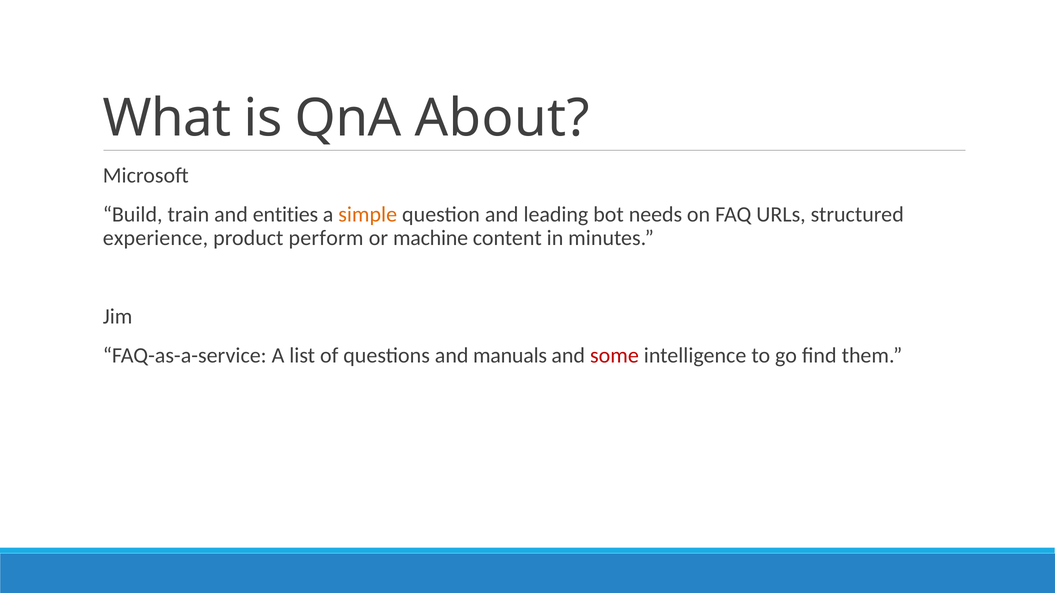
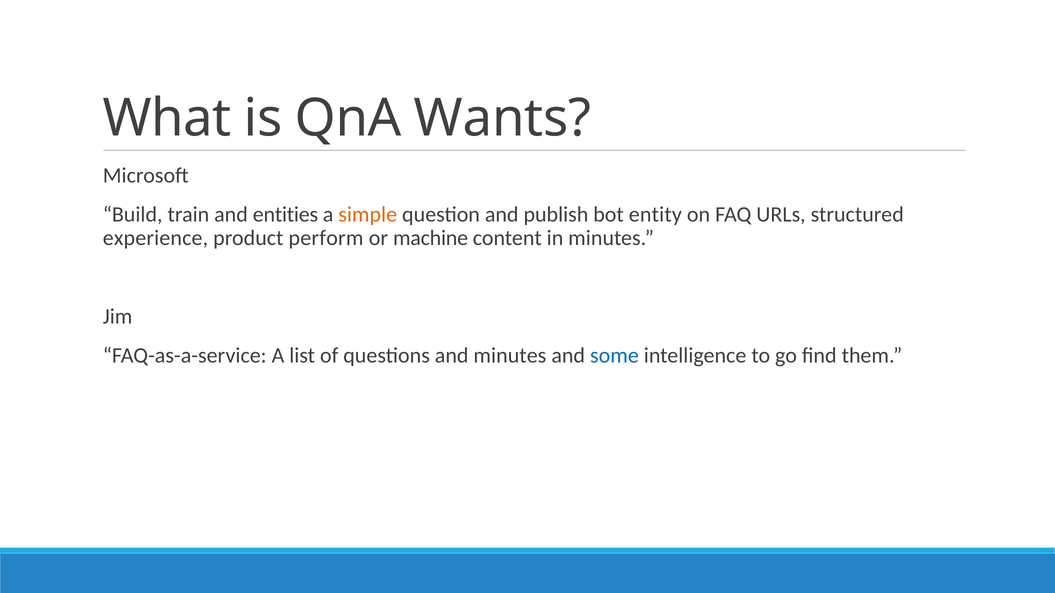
About: About -> Wants (503, 118)
leading: leading -> publish (556, 215)
needs: needs -> entity (655, 215)
and manuals: manuals -> minutes (510, 356)
some colour: red -> blue (614, 356)
